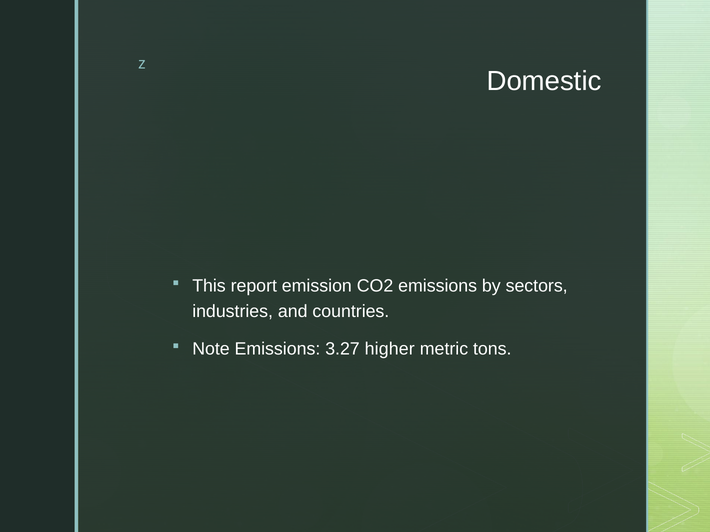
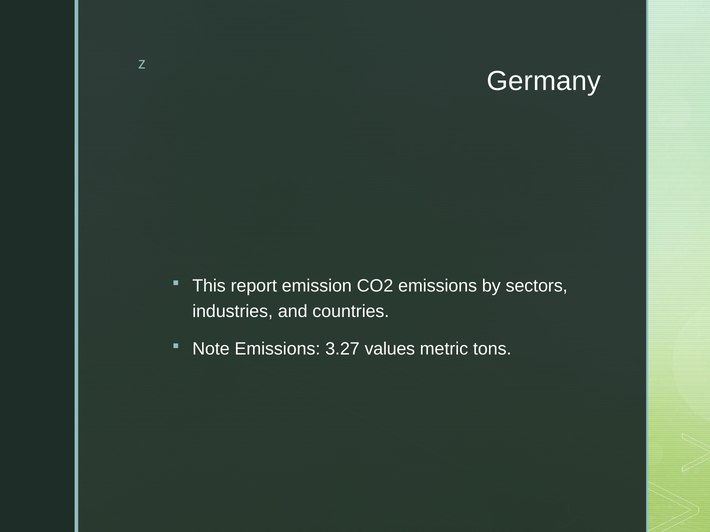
Domestic: Domestic -> Germany (544, 81)
higher: higher -> values (390, 349)
